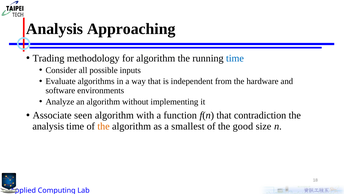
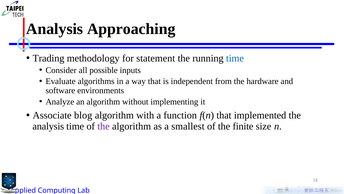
for algorithm: algorithm -> statement (156, 58)
seen: seen -> blog (83, 115)
contradiction: contradiction -> implemented (260, 115)
the colour: orange -> purple (104, 126)
good: good -> finite (243, 126)
